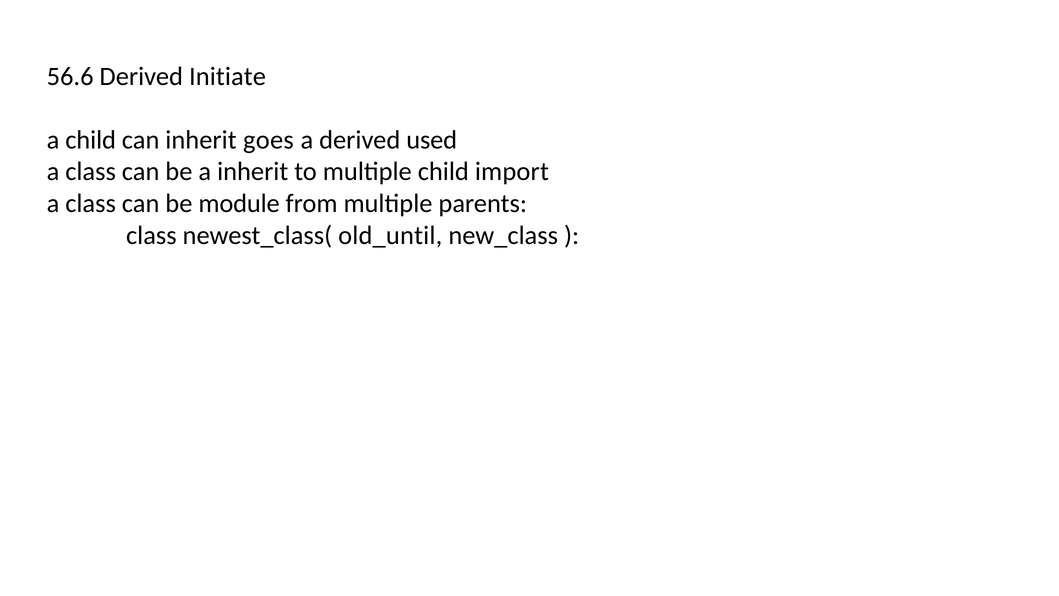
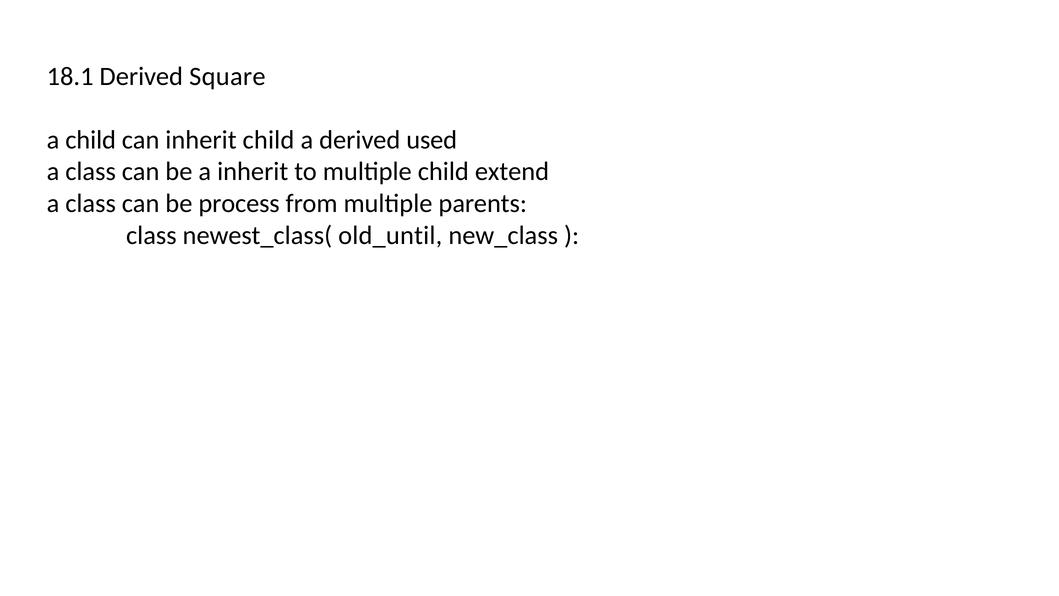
56.6: 56.6 -> 18.1 (70, 76)
Initiate: Initiate -> Square (227, 76)
inherit goes: goes -> child (268, 140)
import: import -> extend (512, 172)
module: module -> process (239, 203)
